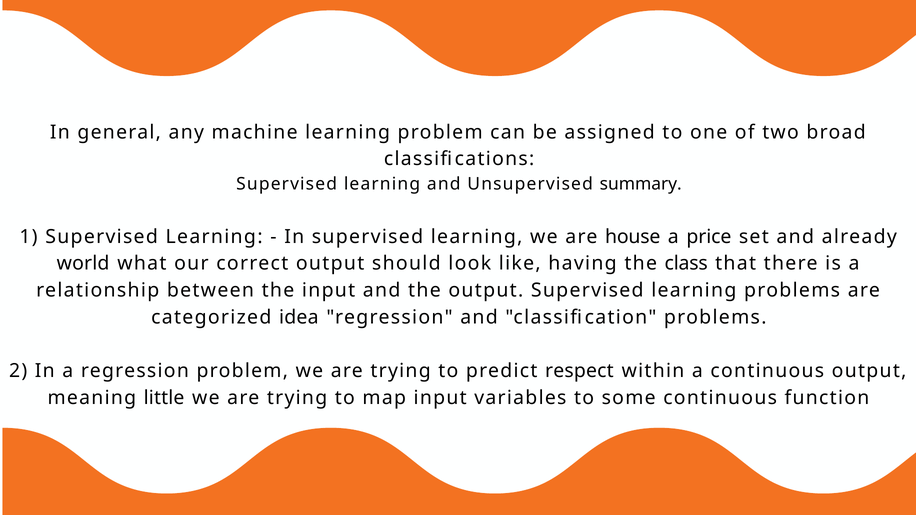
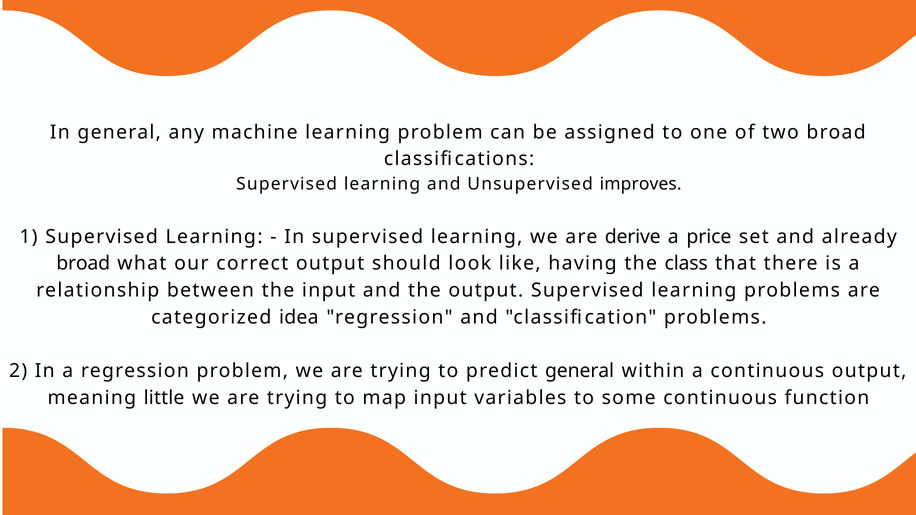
summary: summary -> improves (641, 184)
house: house -> derive (633, 237)
world: world -> broad (83, 264)
predict respect: respect -> general (580, 371)
